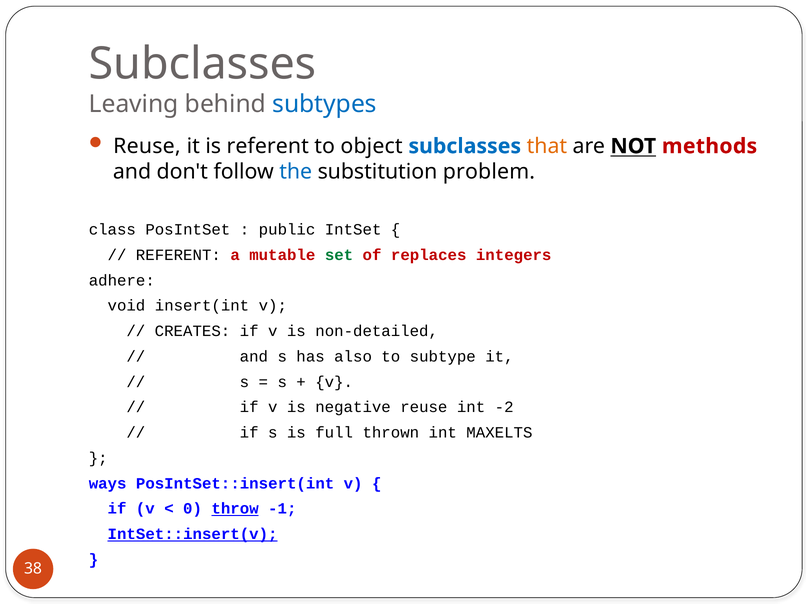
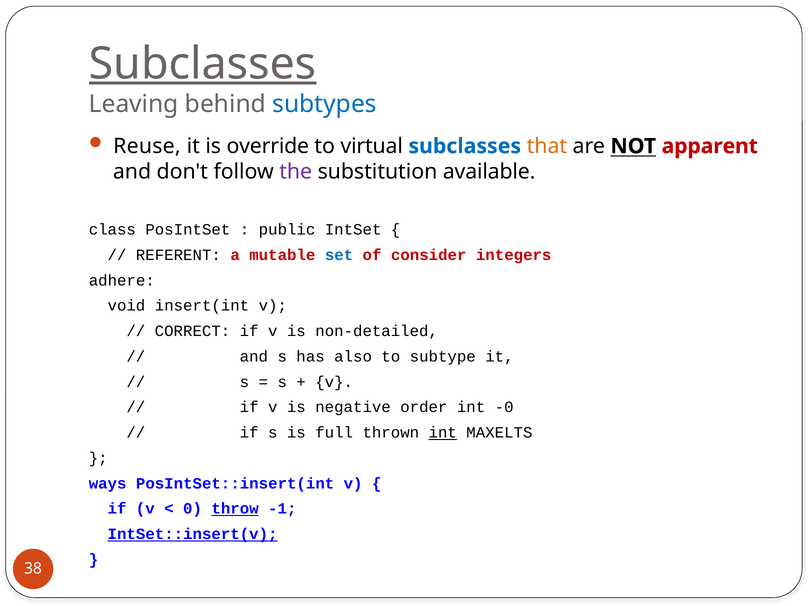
Subclasses underline: none -> present (203, 64)
is referent: referent -> override (268, 146)
object: object -> virtual (372, 146)
methods: methods -> apparent (710, 146)
the colour: blue -> purple (296, 172)
problem: problem -> available (489, 172)
set colour: green -> blue (339, 255)
replaces: replaces -> consider (429, 255)
CREATES: CREATES -> CORRECT (193, 331)
negative reuse: reuse -> order (424, 407)
-2: -2 -> -0 (504, 407)
int underline: none -> present (443, 433)
